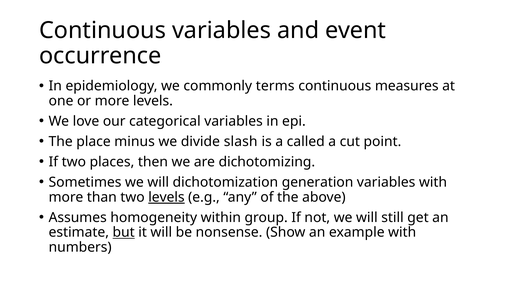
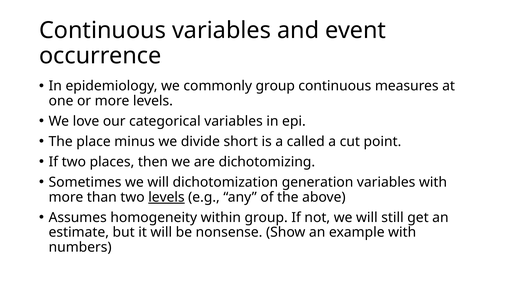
commonly terms: terms -> group (275, 86)
slash: slash -> short (241, 142)
but underline: present -> none (124, 232)
